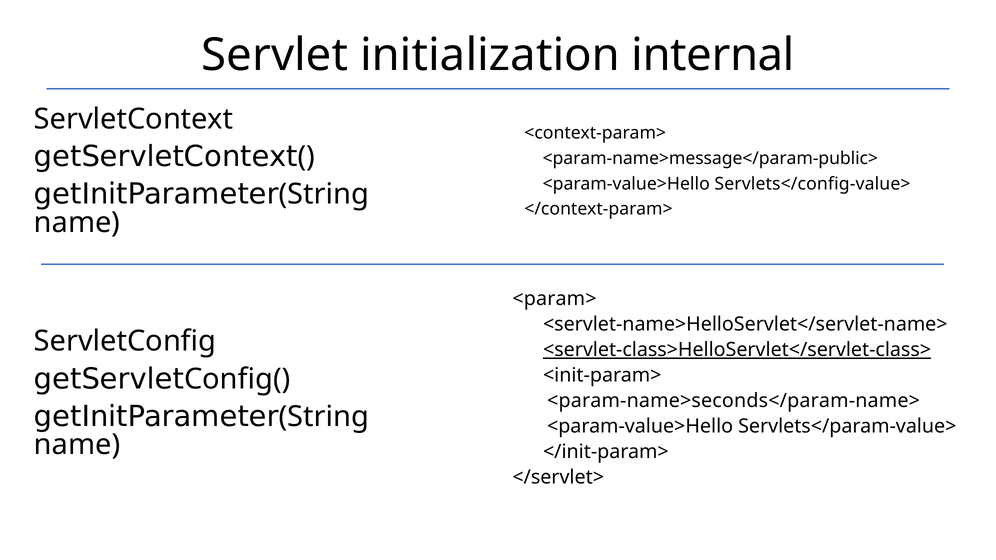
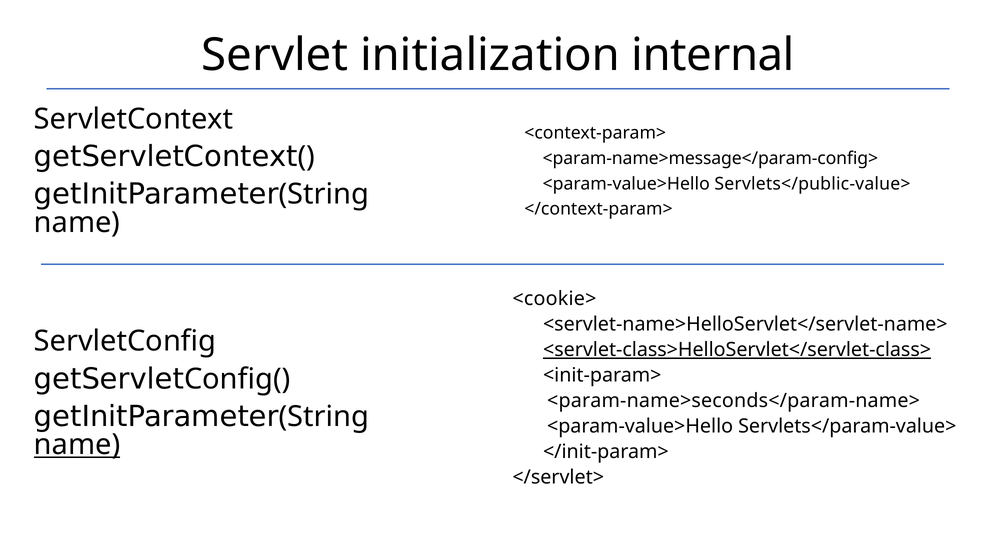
<param-name>message</param-public>: <param-name>message</param-public> -> <param-name>message</param-config> (710, 158)
Servlets</config-value>: Servlets</config-value> -> Servlets</public-value> (812, 184)
<param>: <param> -> <cookie> (554, 299)
name underline: none -> present (77, 445)
